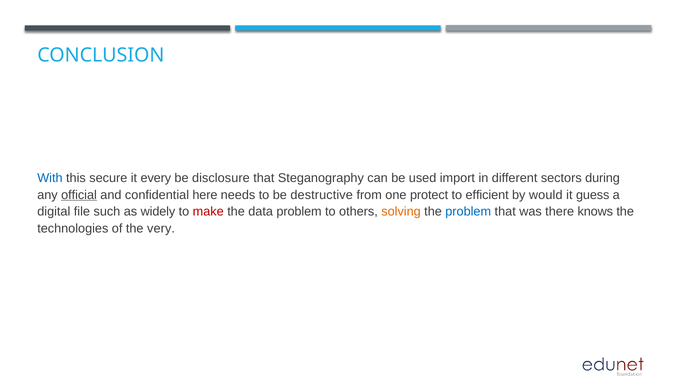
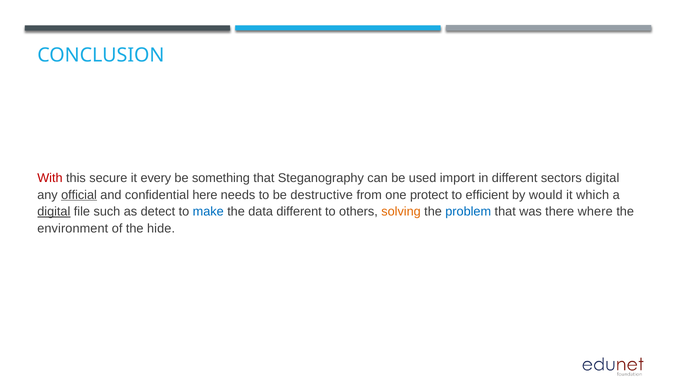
With colour: blue -> red (50, 178)
disclosure: disclosure -> something (221, 178)
sectors during: during -> digital (602, 178)
guess: guess -> which (593, 195)
digital underline: none -> present (54, 212)
widely: widely -> detect (158, 212)
make colour: red -> blue (208, 212)
data problem: problem -> different (299, 212)
knows: knows -> where (595, 212)
technologies: technologies -> environment (73, 228)
very: very -> hide (161, 228)
